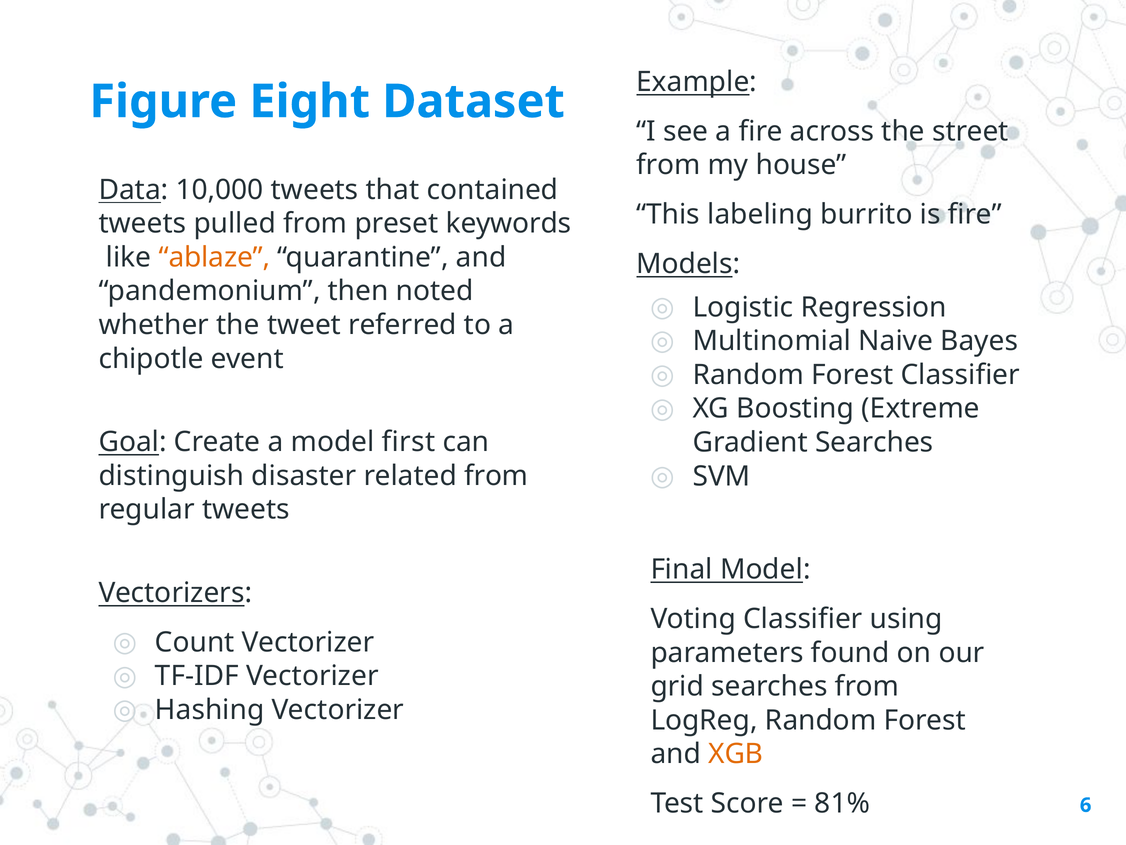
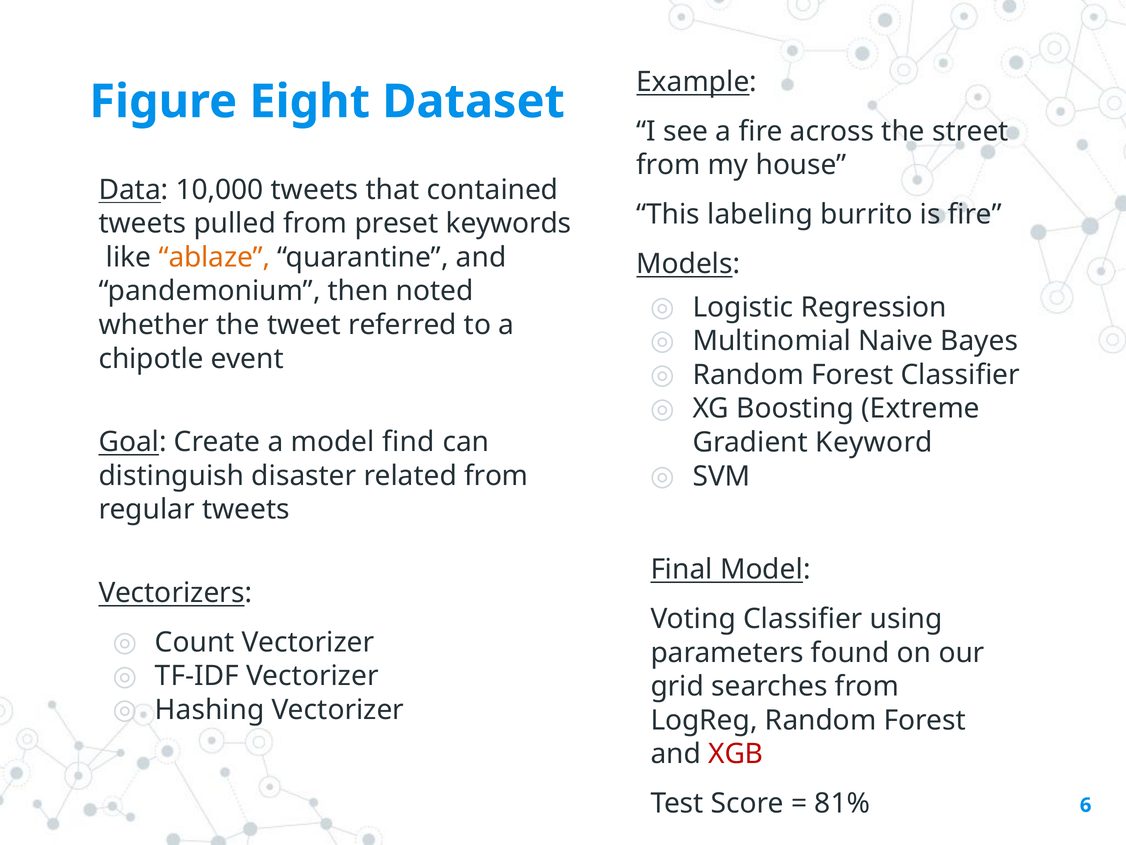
first: first -> find (409, 442)
Gradient Searches: Searches -> Keyword (874, 442)
XGB colour: orange -> red (736, 754)
